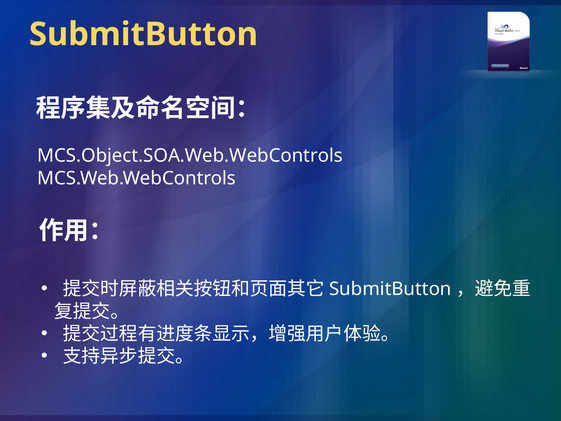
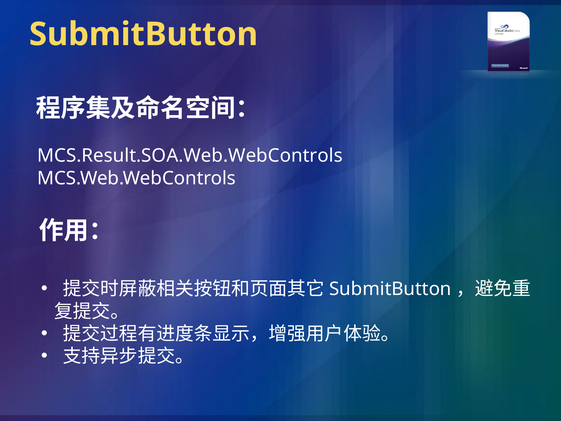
MCS.Object.SOA.Web.WebControls: MCS.Object.SOA.Web.WebControls -> MCS.Result.SOA.Web.WebControls (190, 156)
